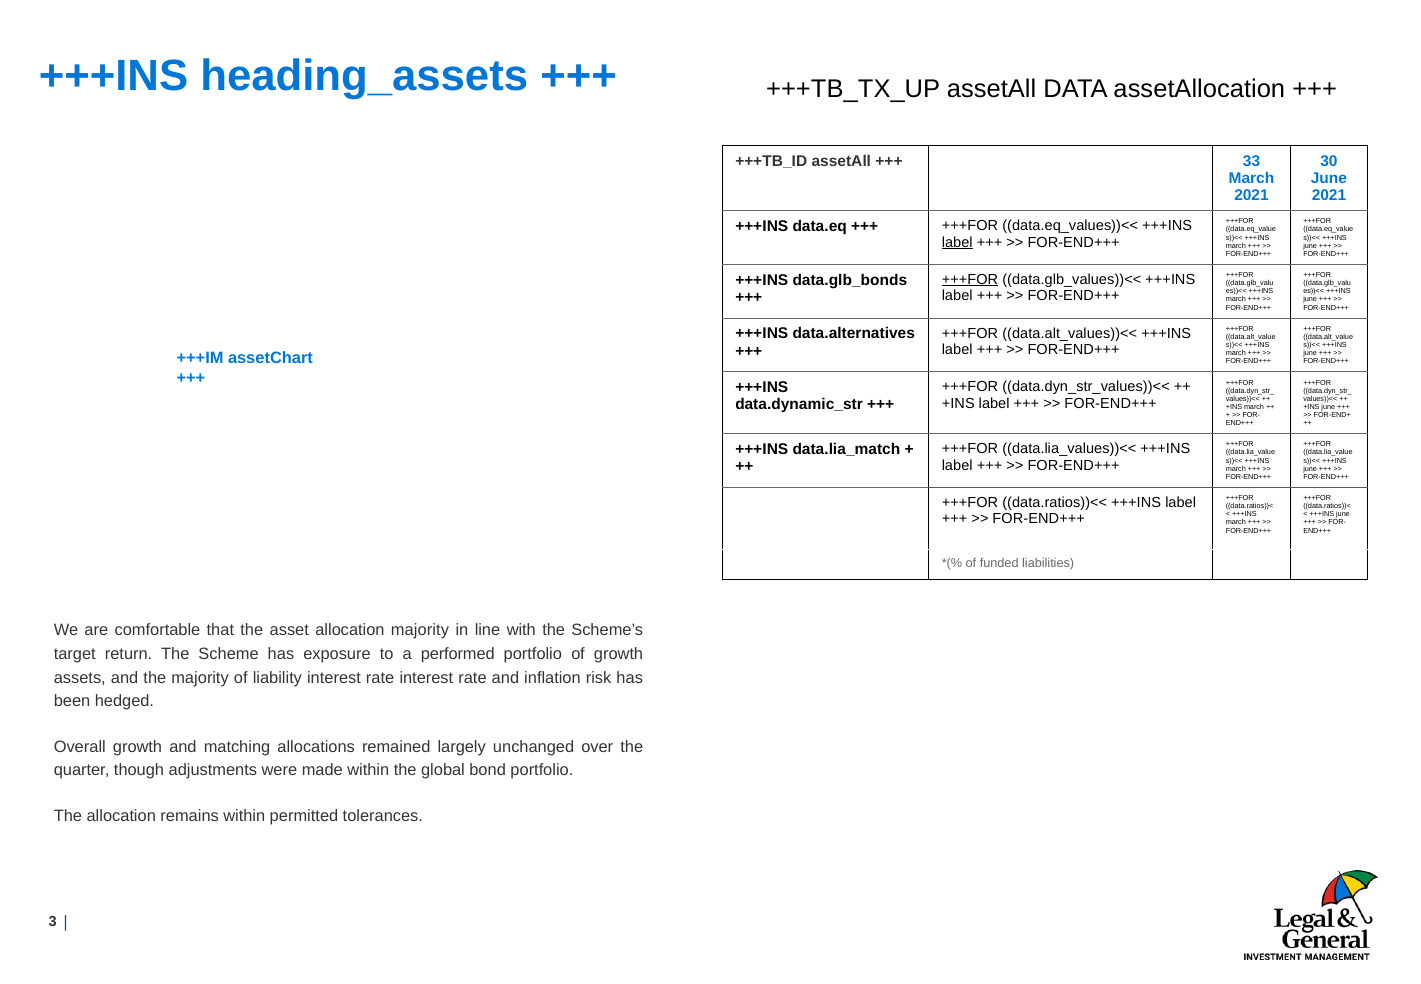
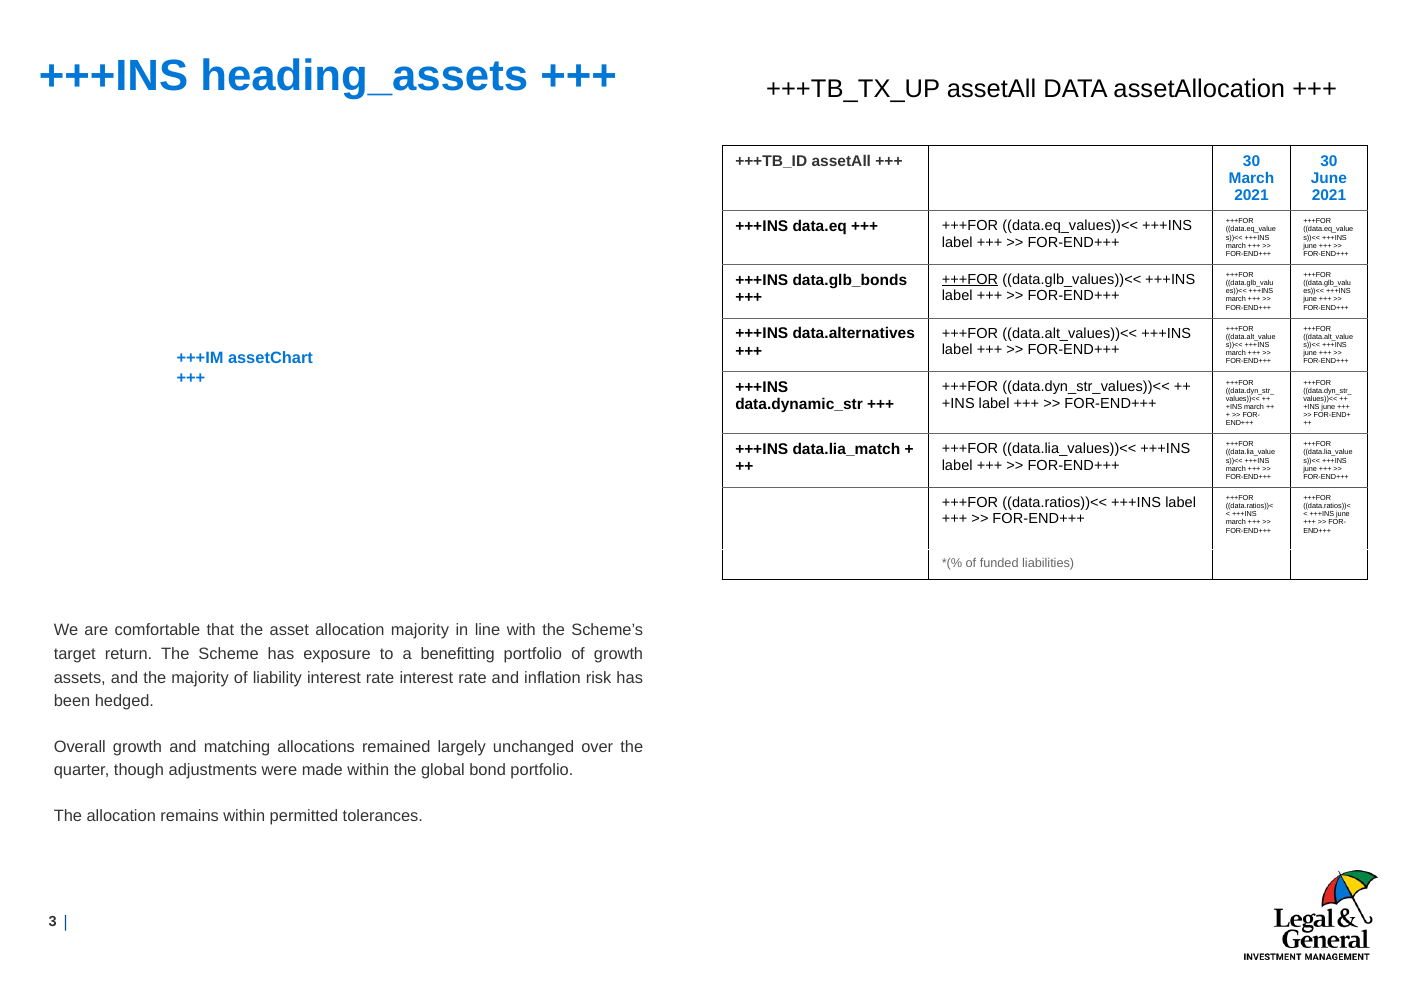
33: 33 -> 30 (1252, 161)
label underline: present -> none (957, 242)
performed: performed -> benefitting (458, 654)
